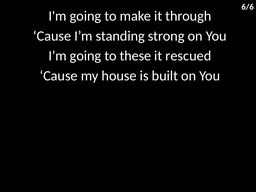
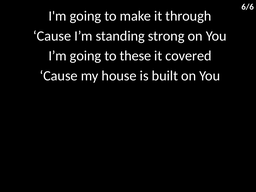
rescued: rescued -> covered (188, 56)
